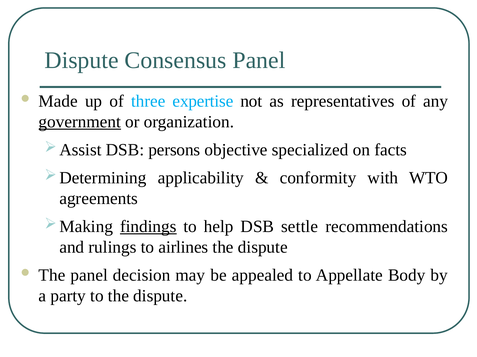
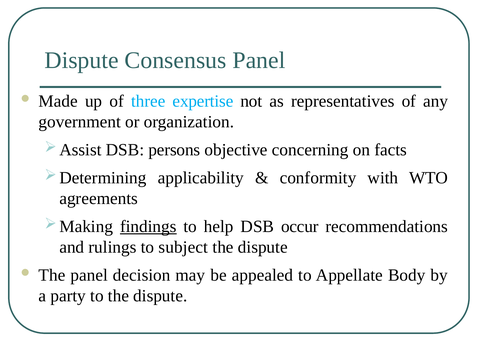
government underline: present -> none (80, 122)
specialized: specialized -> concerning (310, 150)
settle: settle -> occur (300, 227)
airlines: airlines -> subject (183, 248)
